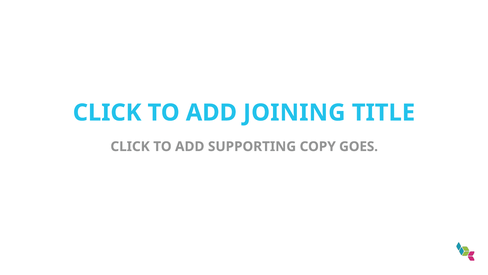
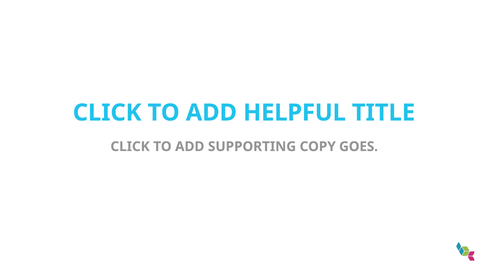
JOINING: JOINING -> HELPFUL (294, 112)
